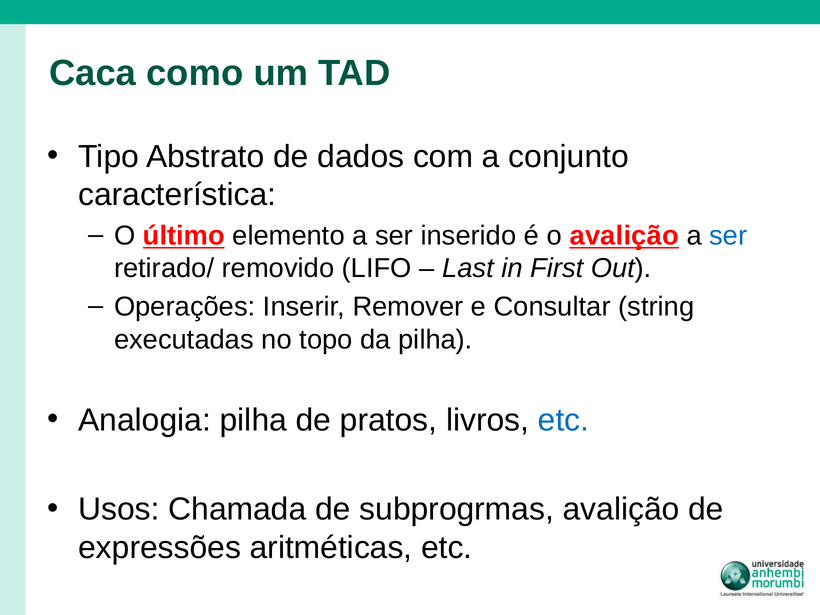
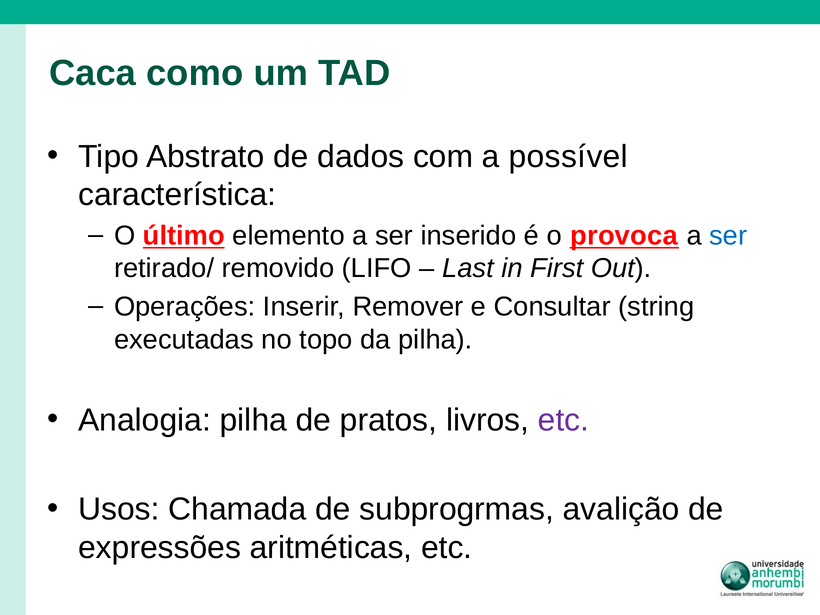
conjunto: conjunto -> possível (568, 157)
o avalição: avalição -> provoca (624, 236)
etc colour: blue -> purple (563, 420)
